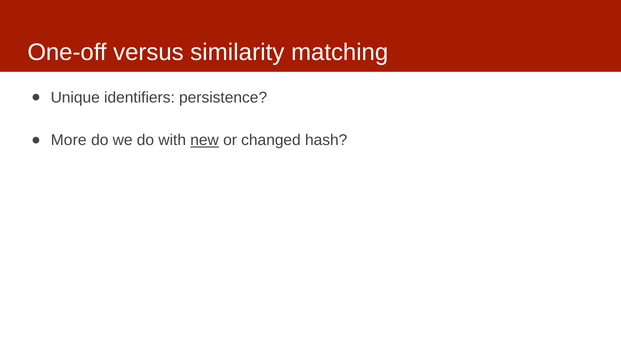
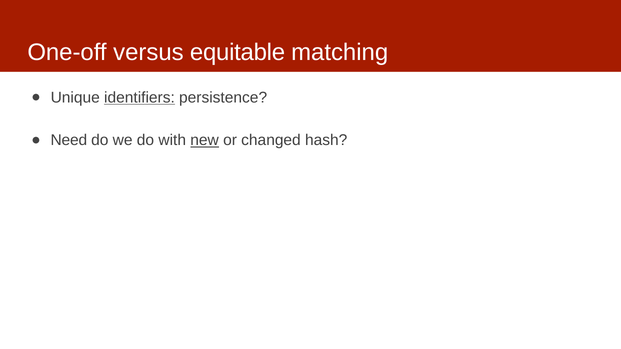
similarity: similarity -> equitable (238, 52)
identifiers underline: none -> present (139, 98)
More: More -> Need (69, 141)
